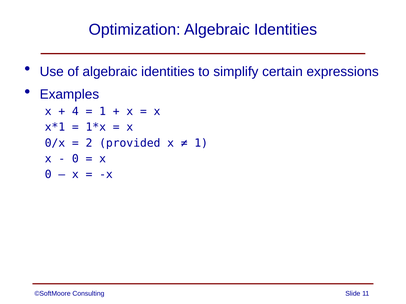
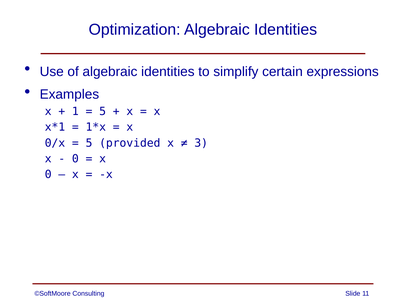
4: 4 -> 1 (75, 112)
1: 1 -> 5 (103, 112)
2: 2 -> 5 (89, 143)
1: 1 -> 3 (201, 143)
